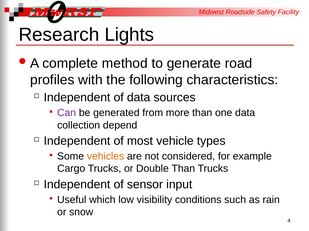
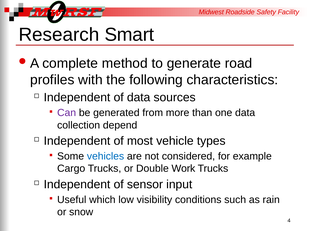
Lights: Lights -> Smart (129, 35)
vehicles colour: orange -> blue (106, 157)
Double Than: Than -> Work (183, 169)
